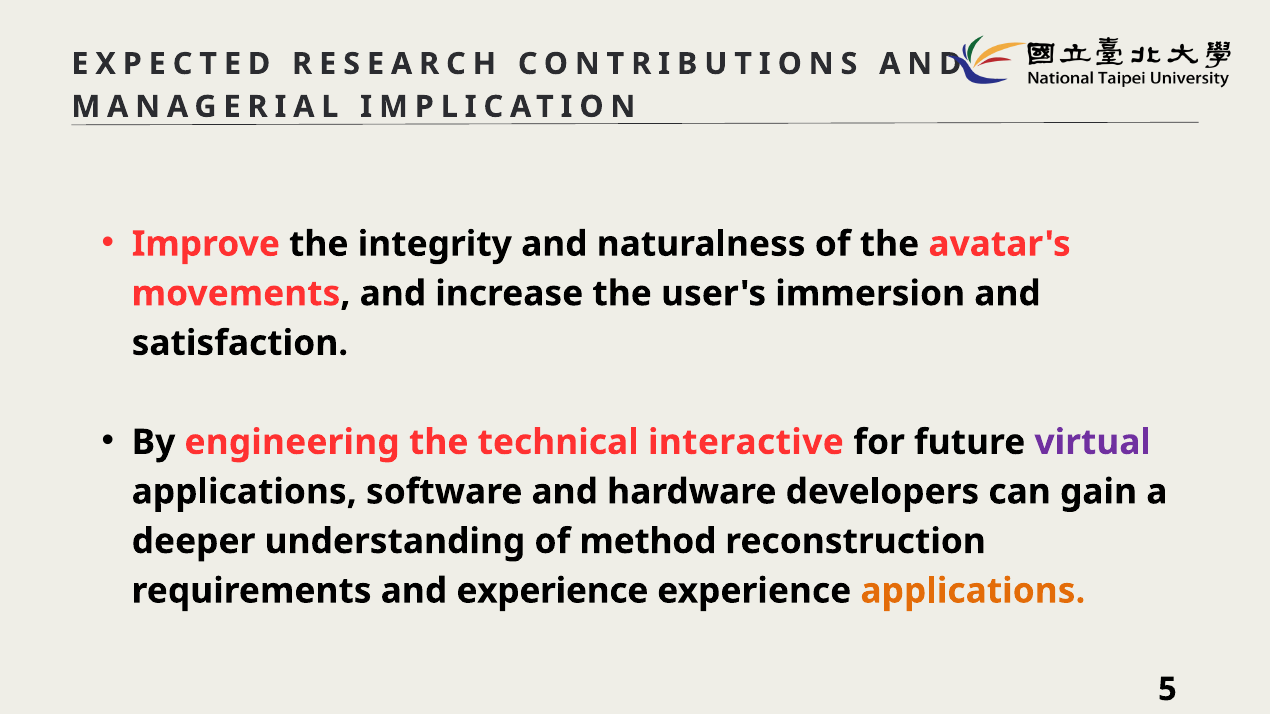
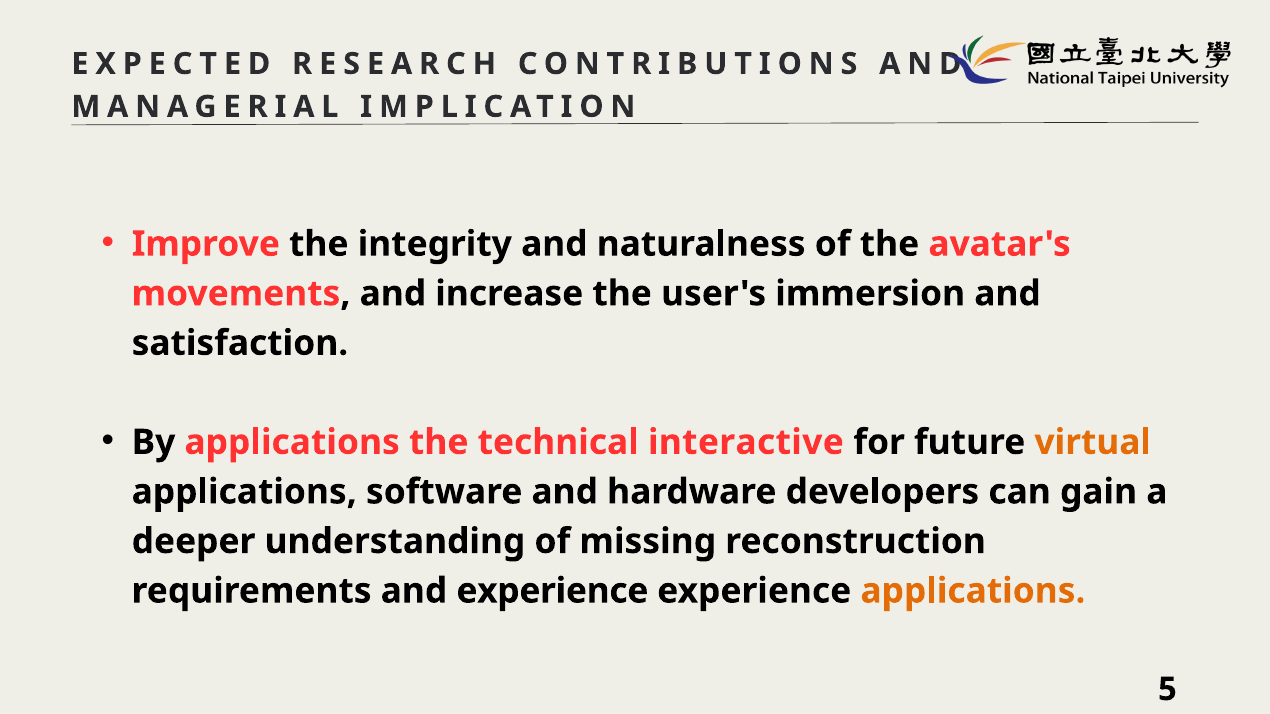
By engineering: engineering -> applications (292, 442)
virtual colour: purple -> orange (1093, 442)
method: method -> missing (648, 542)
